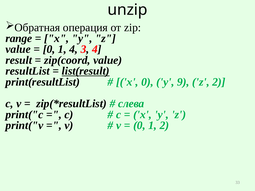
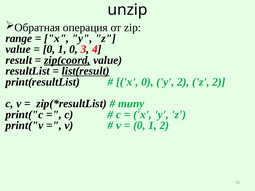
1 4: 4 -> 0 (74, 49)
zip(coord underline: none -> present (67, 60)
y 9: 9 -> 2 (183, 82)
слева: слева -> типу (131, 104)
